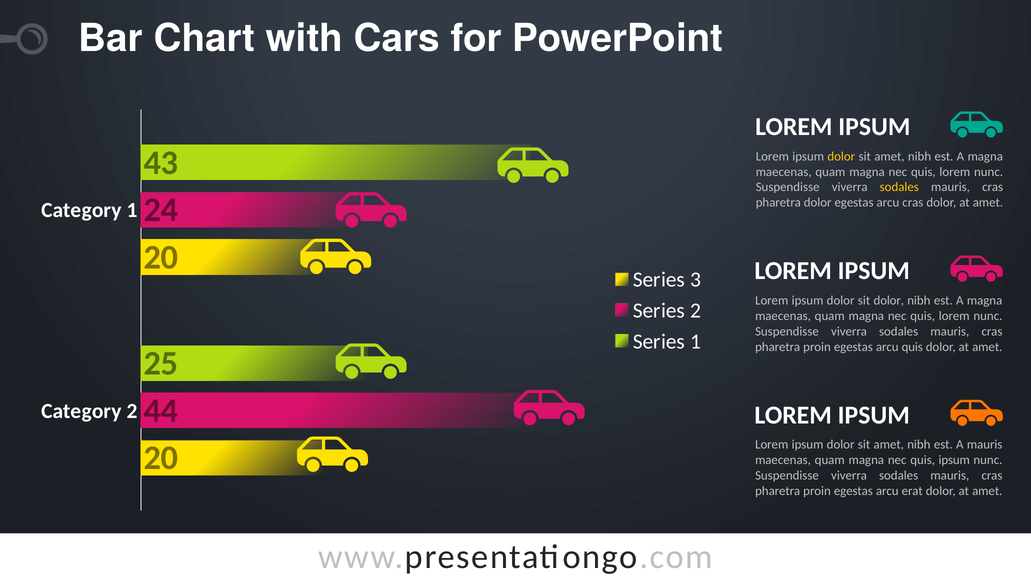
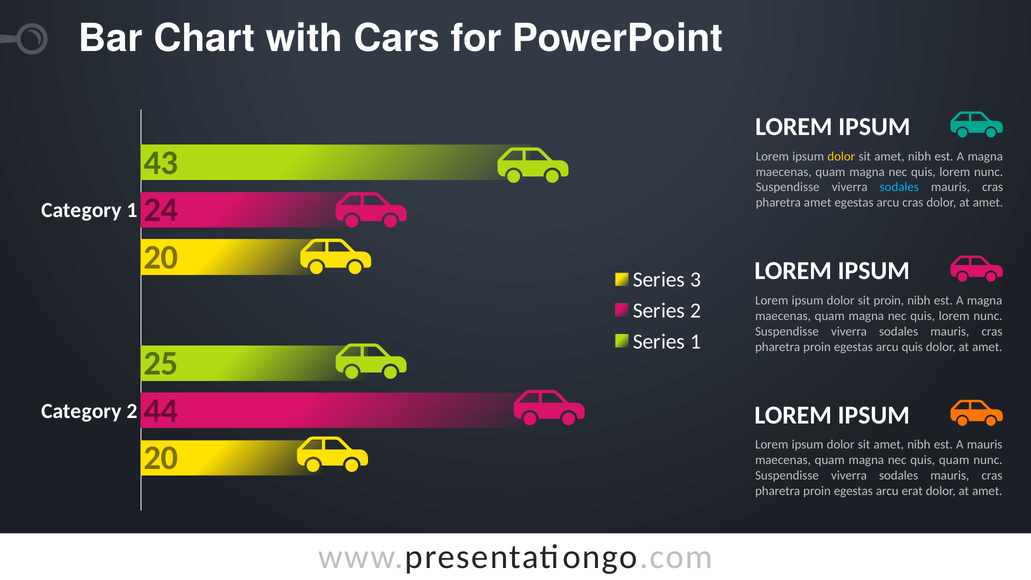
sodales colour: yellow -> light blue (899, 187)
pharetra dolor: dolor -> amet (818, 203)
sit dolor: dolor -> proin (889, 300)
quis ipsum: ipsum -> quam (954, 460)
